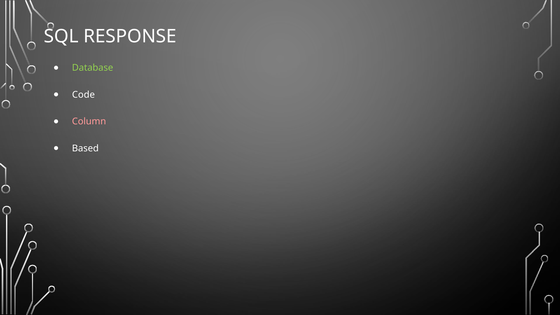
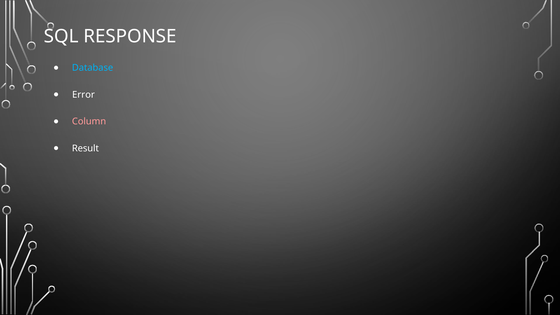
Database colour: light green -> light blue (93, 68)
Code: Code -> Error (83, 95)
Based: Based -> Result (85, 148)
